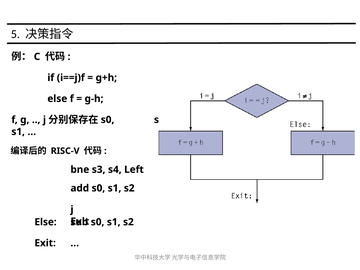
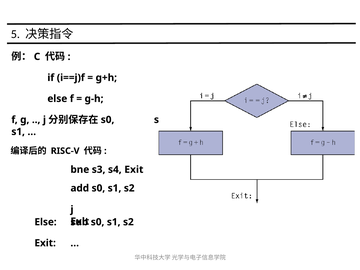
s4 Left: Left -> Exit (134, 170)
